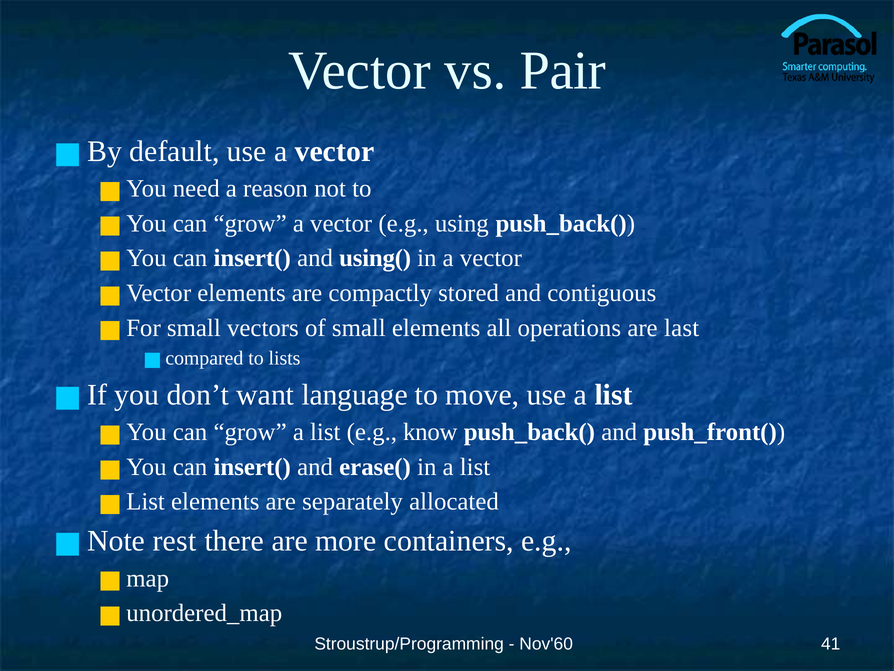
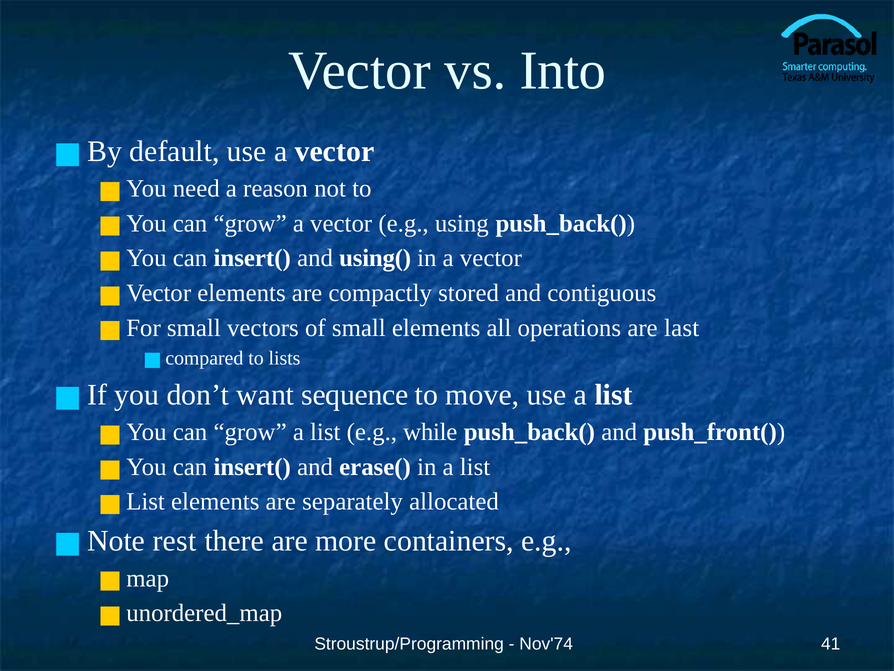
Pair: Pair -> Into (563, 71)
language: language -> sequence (355, 394)
know: know -> while (430, 432)
Nov'60: Nov'60 -> Nov'74 (546, 643)
